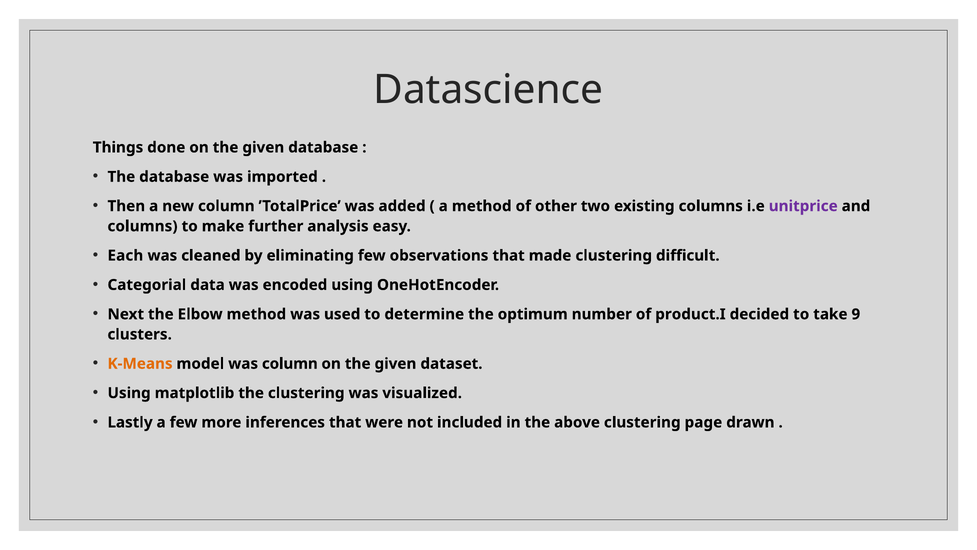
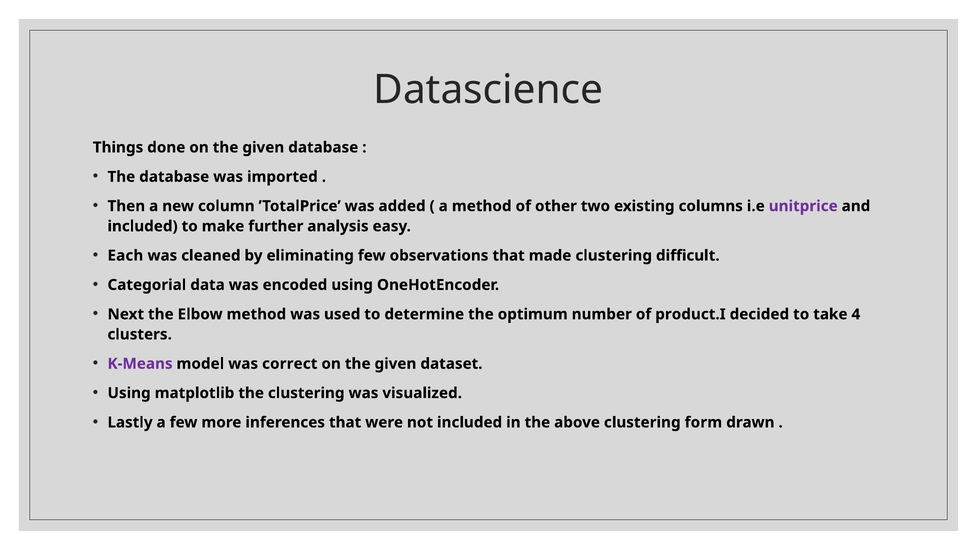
columns: columns -> included (143, 226)
9: 9 -> 4 (856, 314)
K-Means colour: orange -> purple (140, 363)
was column: column -> correct (290, 363)
page: page -> form (703, 422)
